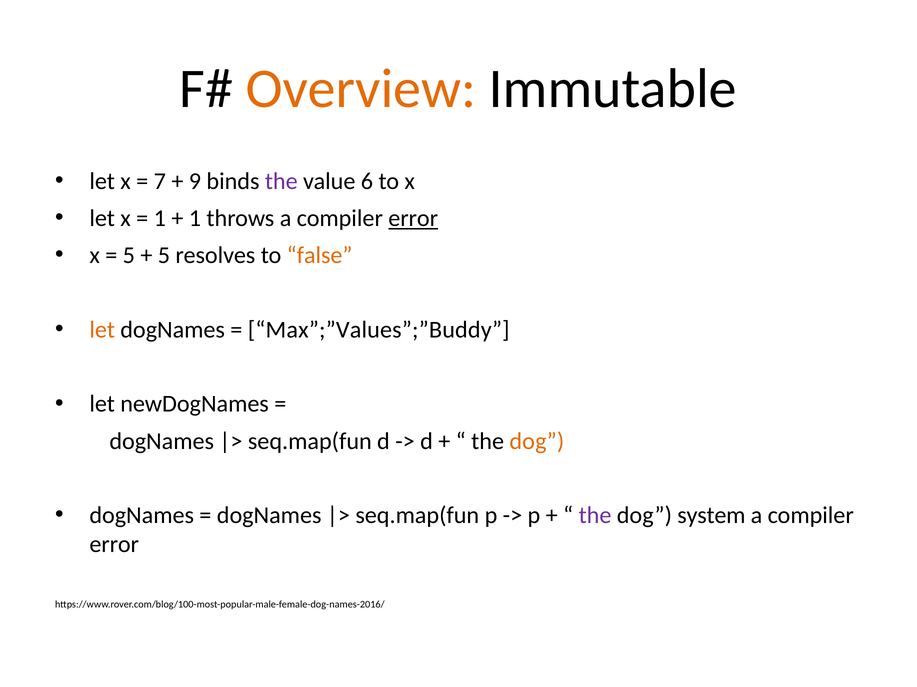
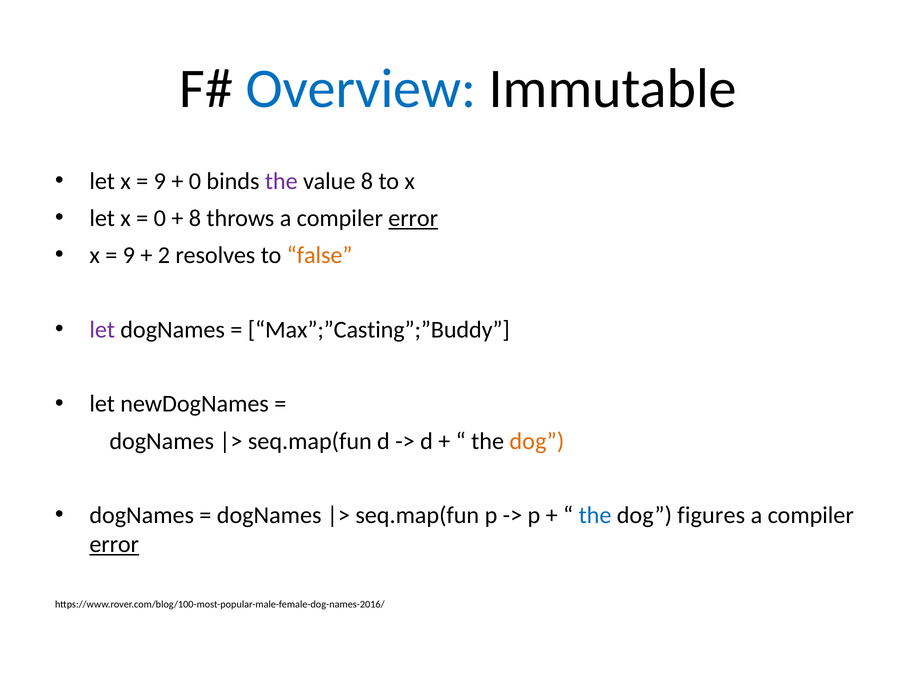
Overview colour: orange -> blue (361, 89)
7: 7 -> 9 (160, 181)
9: 9 -> 0 (195, 181)
value 6: 6 -> 8 (367, 181)
1: 1 -> 0 (160, 218)
1: 1 -> 8 (195, 218)
5: 5 -> 9 (129, 256)
5: 5 -> 2 (164, 256)
let colour: orange -> purple (102, 330)
Max”;”Values”;”Buddy: Max”;”Values”;”Buddy -> Max”;”Casting”;”Buddy (379, 330)
the colour: purple -> blue (595, 516)
system: system -> figures (711, 516)
error underline: none -> present (114, 545)
